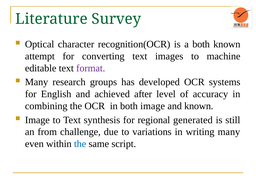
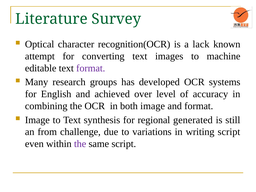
a both: both -> lack (201, 44)
after: after -> over (143, 94)
and known: known -> format (199, 106)
writing many: many -> script (229, 132)
the colour: blue -> purple (80, 144)
